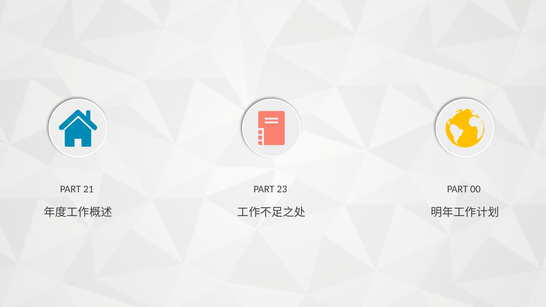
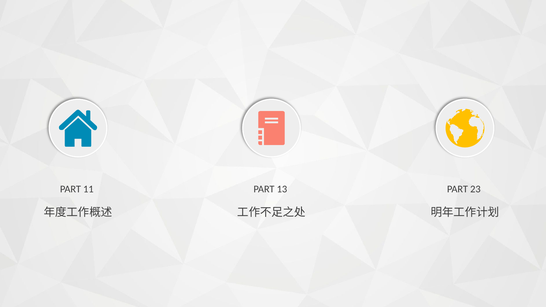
21: 21 -> 11 (88, 189)
23: 23 -> 13 (282, 189)
00: 00 -> 23 (475, 189)
